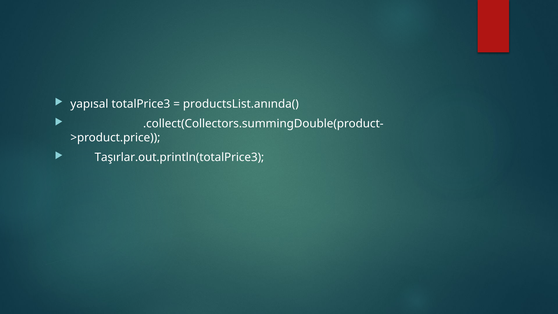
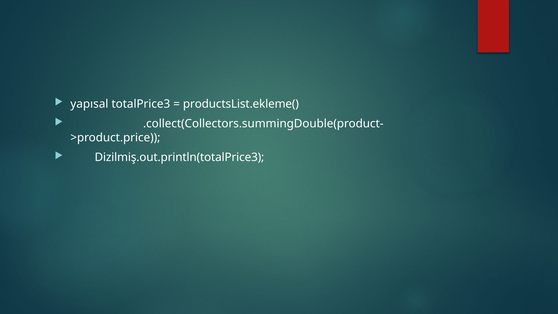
productsList.anında(: productsList.anında( -> productsList.ekleme( (241, 104)
Taşırlar.out.println(totalPrice3: Taşırlar.out.println(totalPrice3 -> Dizilmiş.out.println(totalPrice3 (179, 157)
